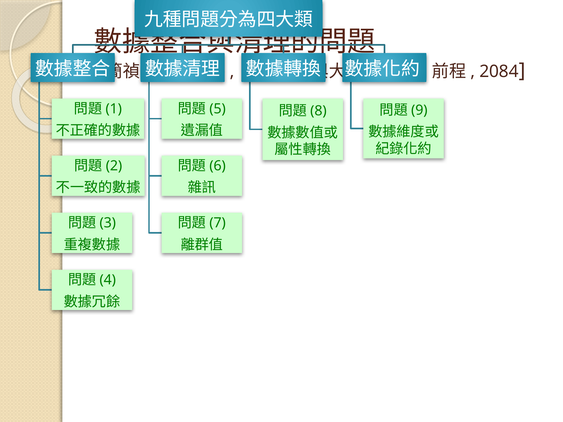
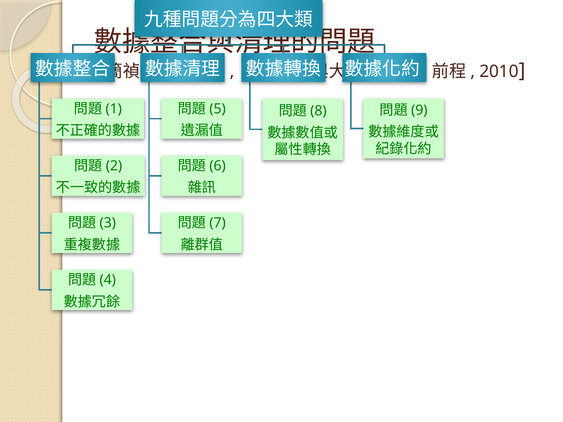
2084: 2084 -> 2010 (499, 71)
